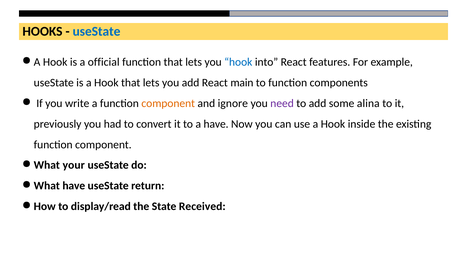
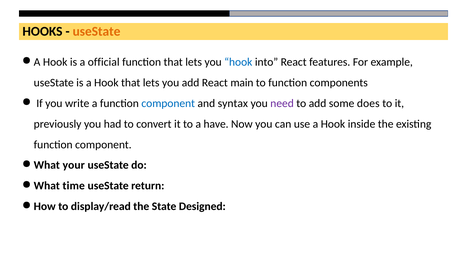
useState colour: blue -> orange (97, 32)
component colour: orange -> blue (168, 103)
ignore: ignore -> syntax (233, 103)
alina: alina -> does (368, 103)
What have: have -> time (74, 186)
Received: Received -> Designed (202, 207)
